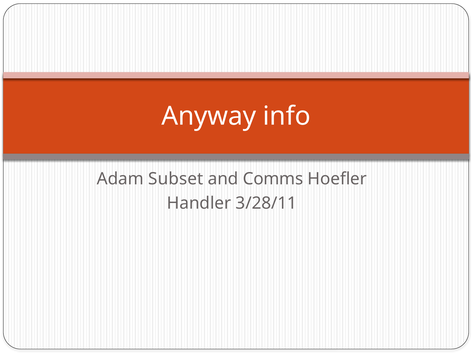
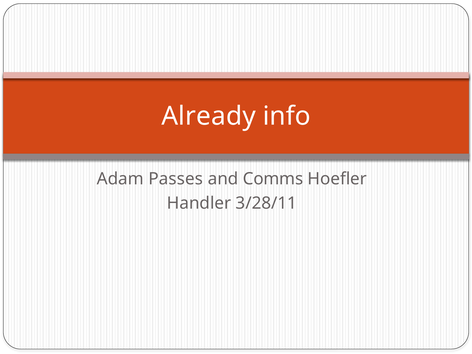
Anyway: Anyway -> Already (209, 116)
Subset: Subset -> Passes (176, 179)
